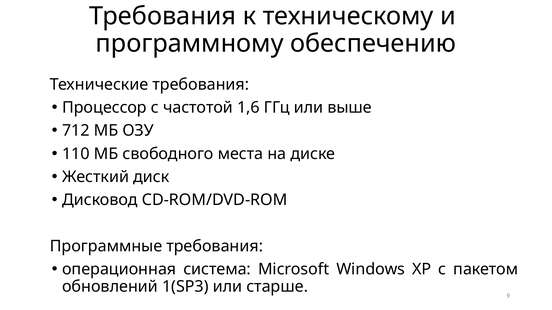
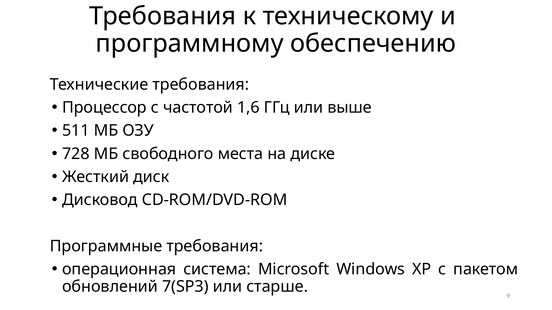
712: 712 -> 511 (76, 131)
110: 110 -> 728 (76, 154)
1(SP3: 1(SP3 -> 7(SP3 (185, 287)
